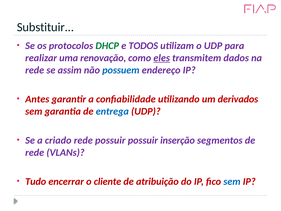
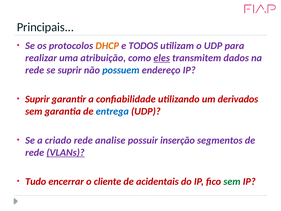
Substituir: Substituir -> Principais (45, 27)
DHCP colour: green -> orange (107, 46)
renovação: renovação -> atribuição (103, 58)
se assim: assim -> suprir (70, 70)
Antes: Antes -> Suprir (37, 99)
rede possuir: possuir -> analise (110, 140)
VLANs underline: none -> present (65, 152)
atribuição: atribuição -> acidentais (157, 181)
sem colour: blue -> green (232, 181)
